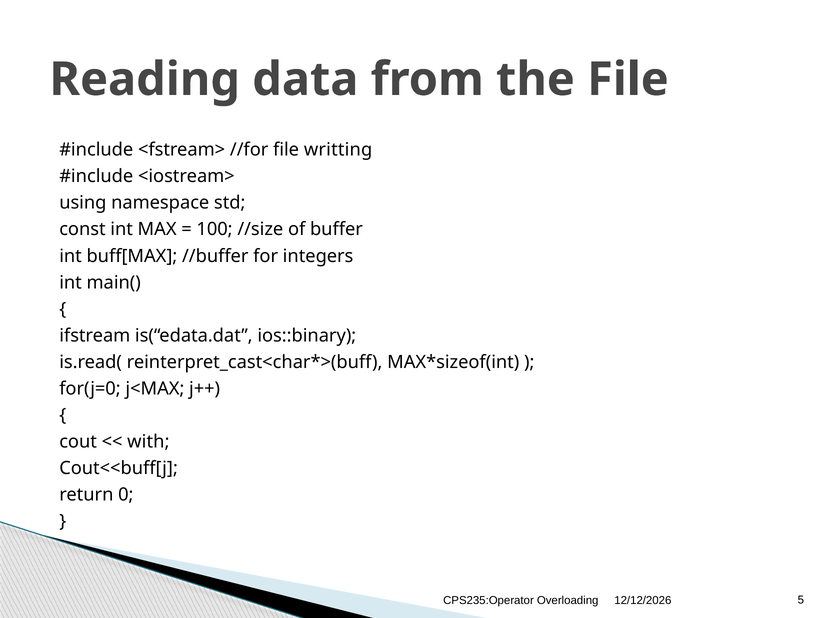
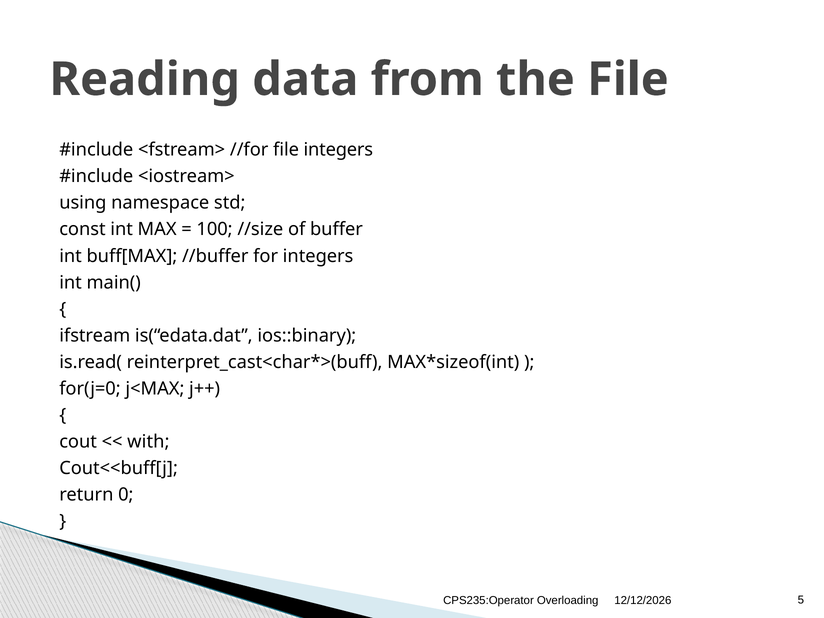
file writting: writting -> integers (338, 150)
